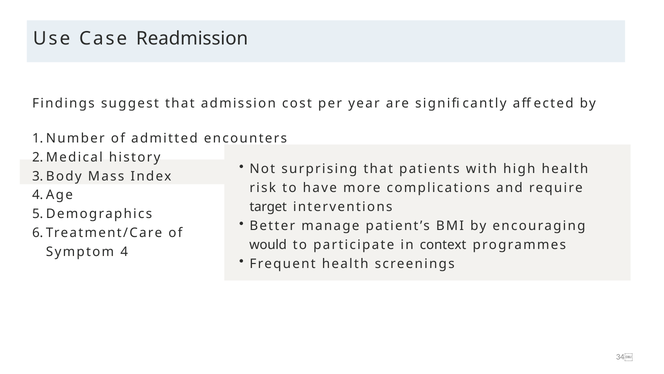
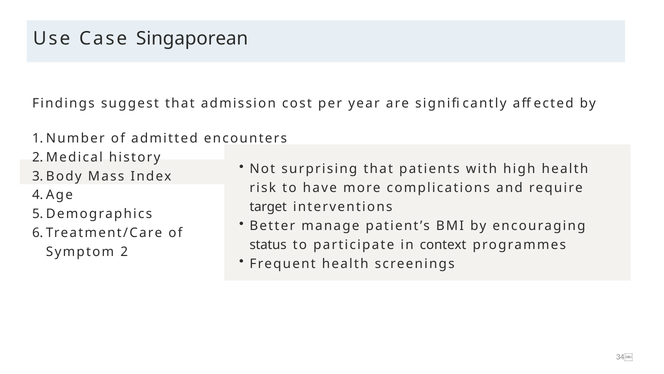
Readmission: Readmission -> Singaporean (192, 39)
would: would -> status (268, 245)
4: 4 -> 2 (124, 252)
